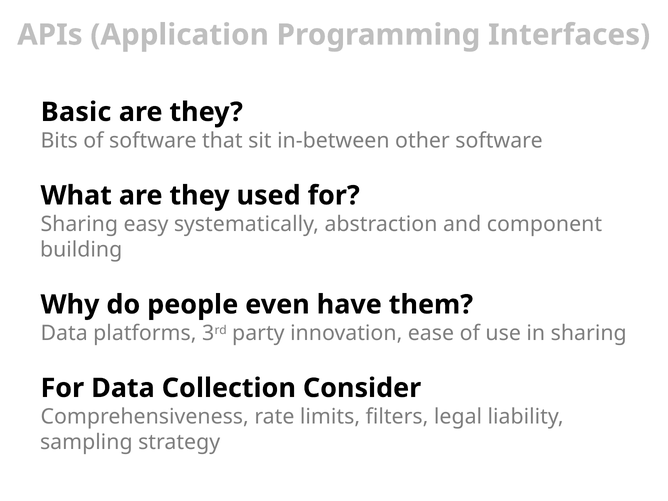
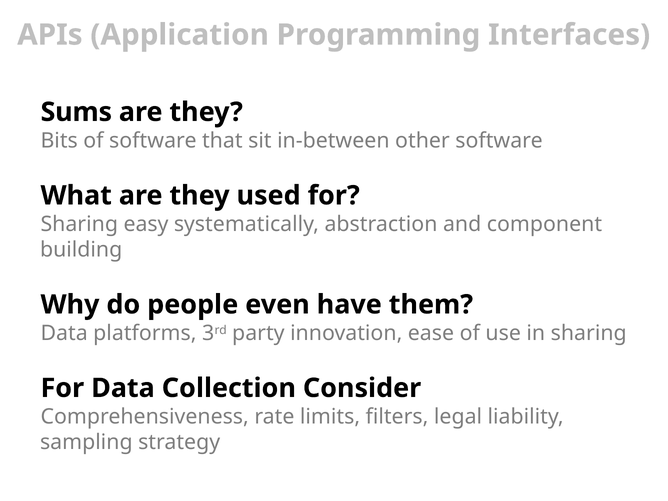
Basic: Basic -> Sums (76, 112)
